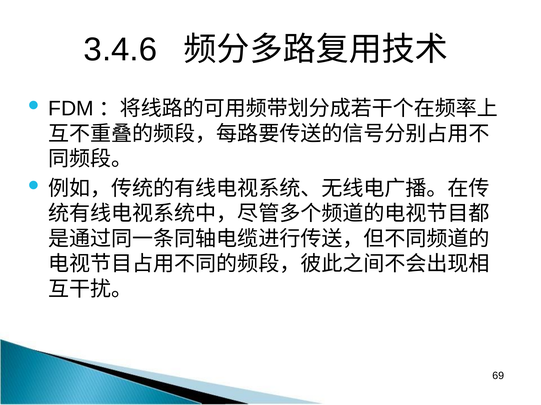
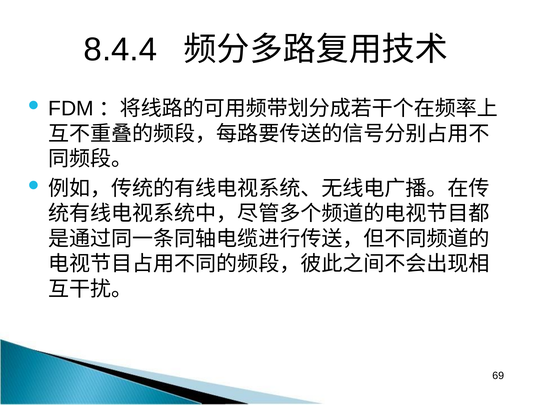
3.4.6: 3.4.6 -> 8.4.4 (120, 50)
